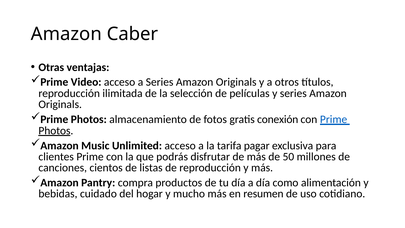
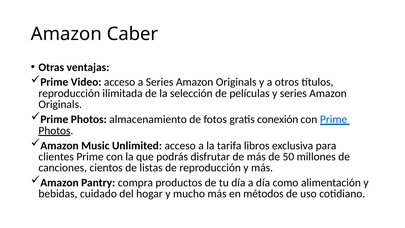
pagar: pagar -> libros (257, 145)
resumen: resumen -> métodos (263, 194)
